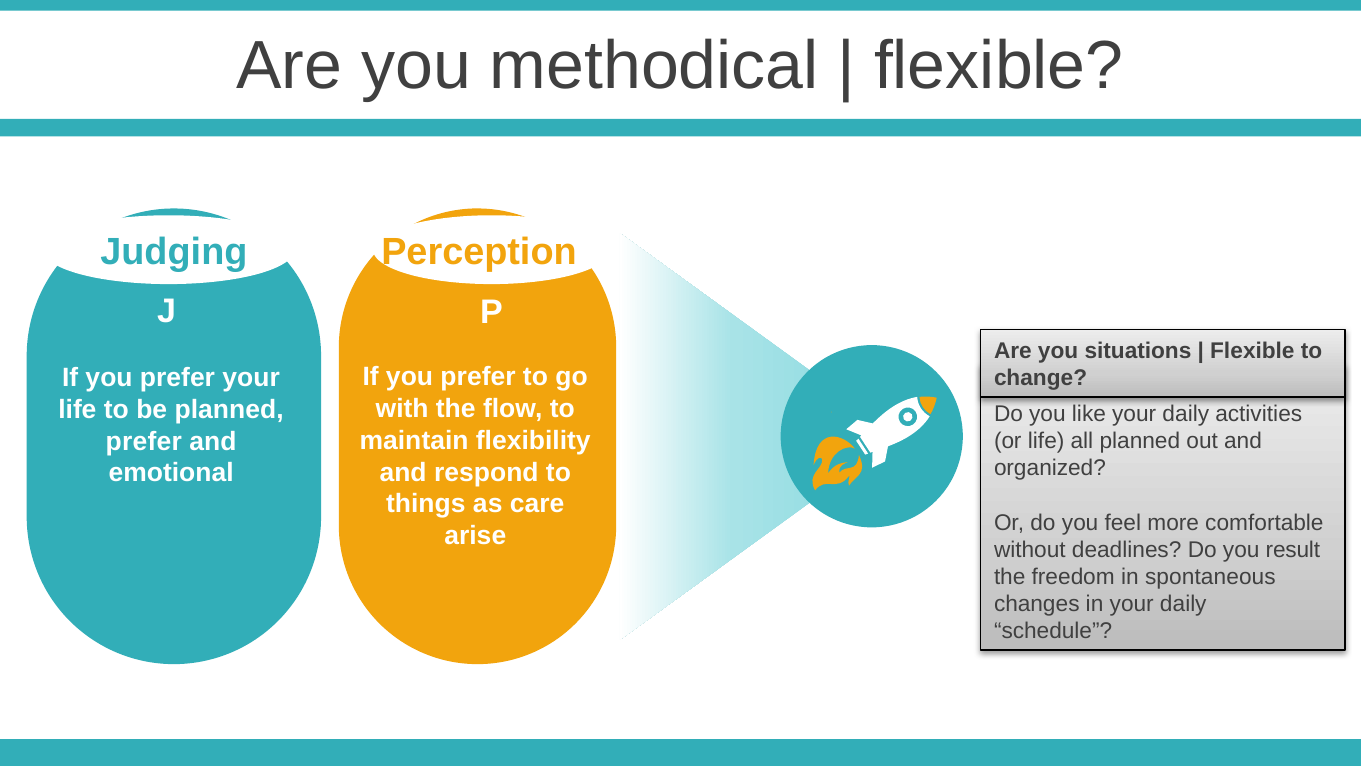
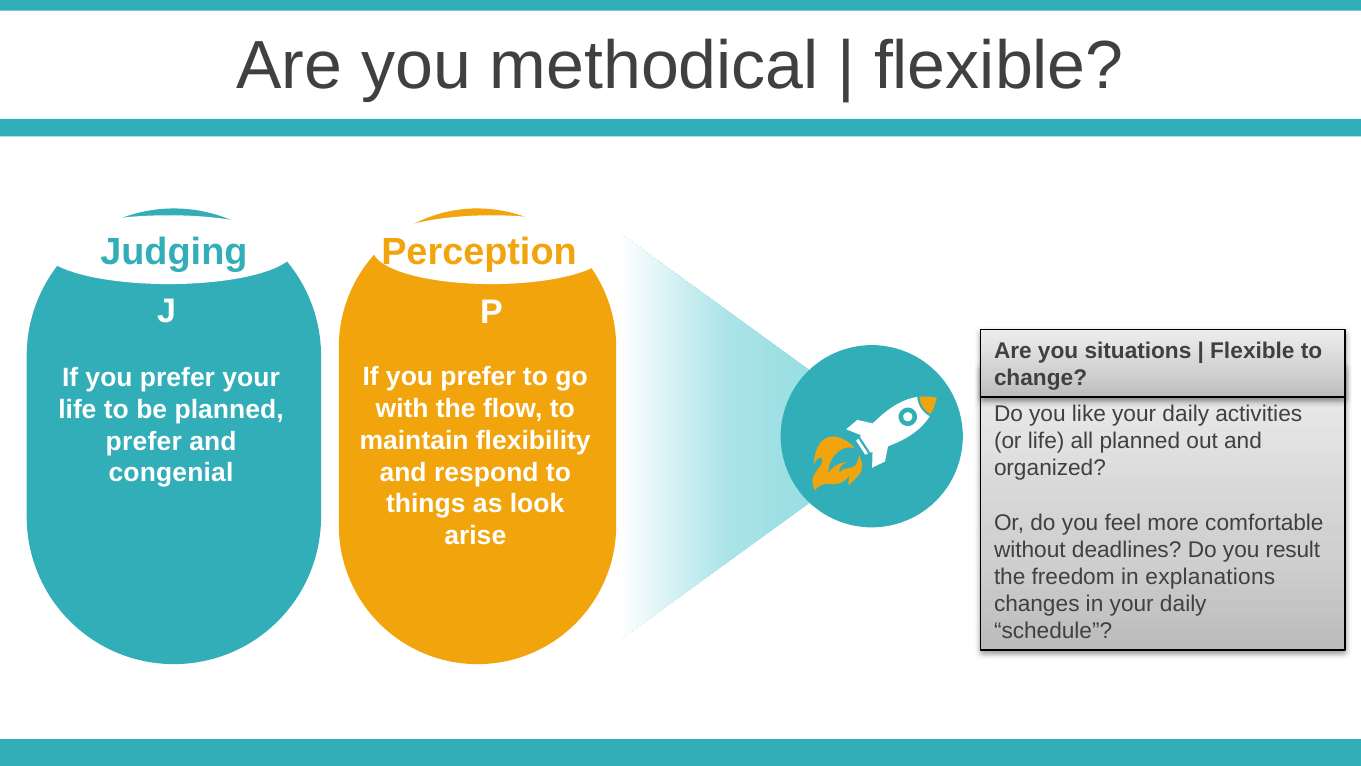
emotional: emotional -> congenial (171, 473)
care: care -> look (537, 504)
spontaneous: spontaneous -> explanations (1210, 577)
